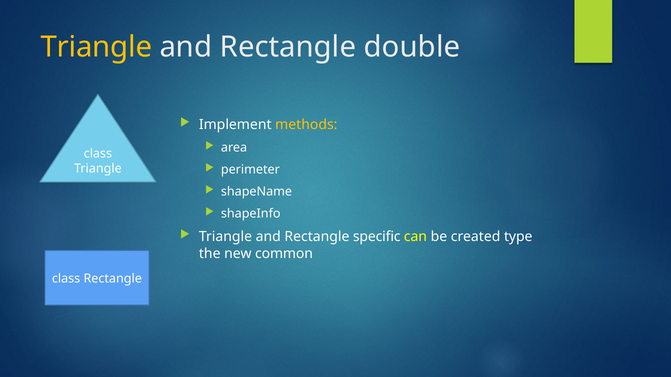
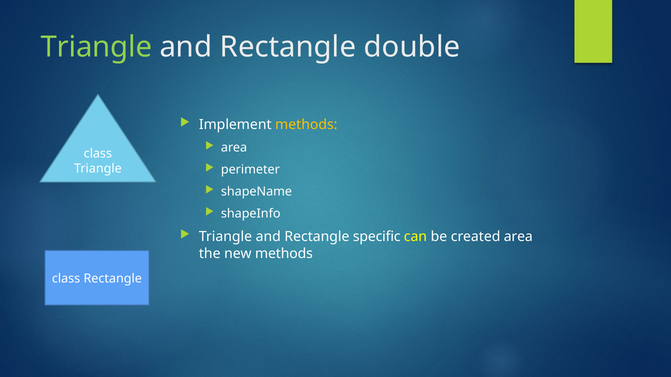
Triangle colour: yellow -> light green (96, 47)
created type: type -> area (518, 237)
new common: common -> methods (284, 254)
